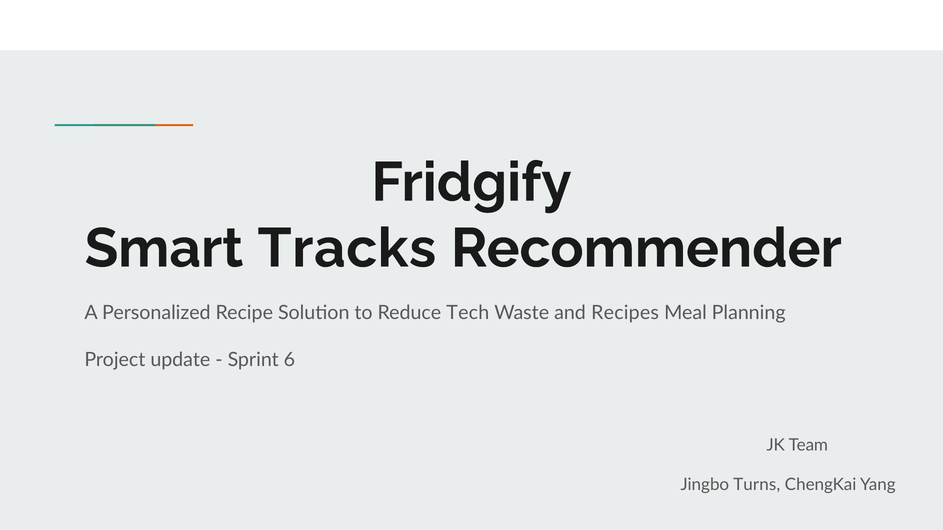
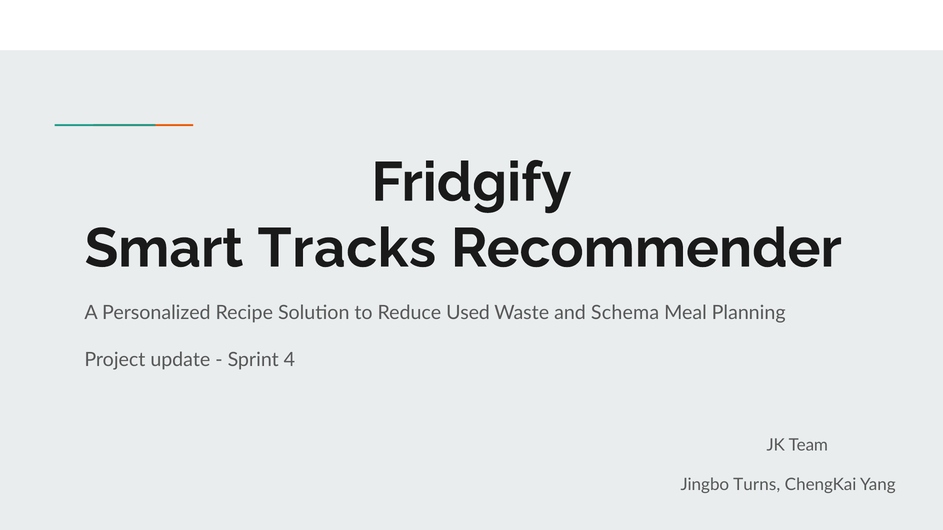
Tech: Tech -> Used (468, 313)
Recipes: Recipes -> Schema (625, 313)
6: 6 -> 4 (289, 360)
